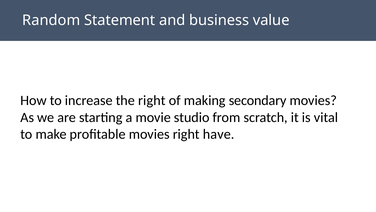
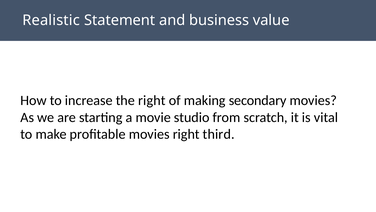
Random: Random -> Realistic (51, 20)
have: have -> third (219, 134)
